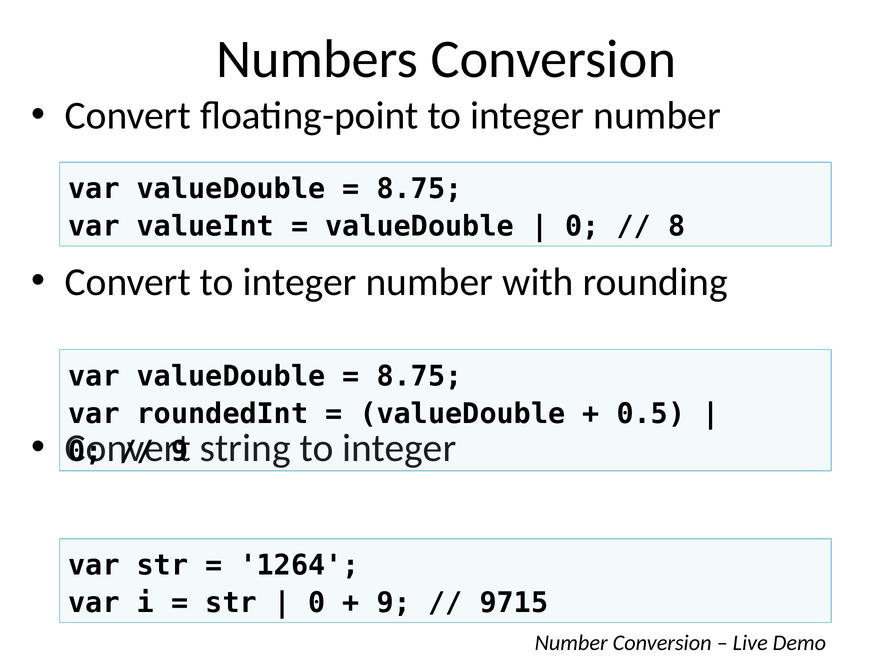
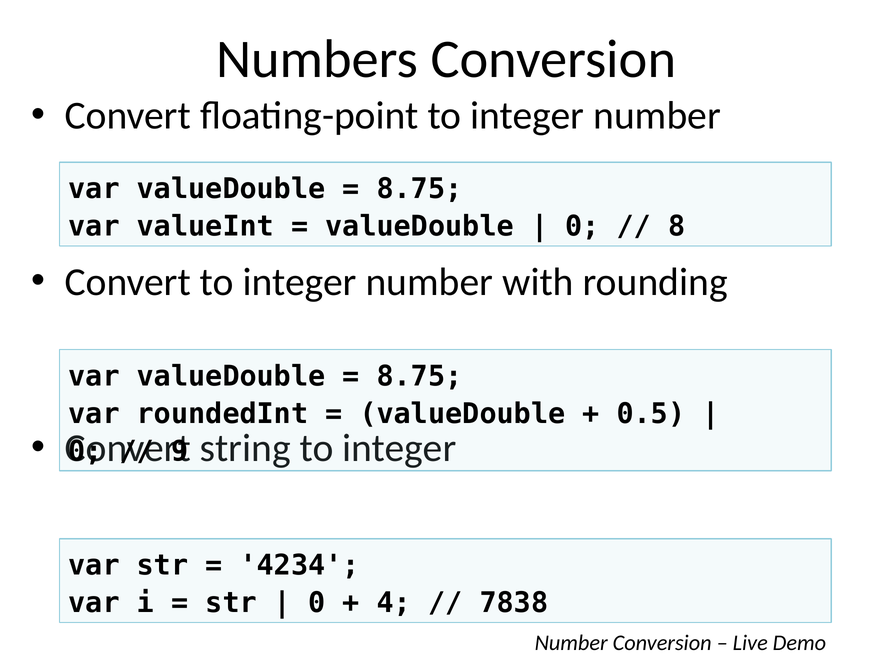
1264: 1264 -> 4234 (300, 566)
9: 9 -> 4 (394, 603)
9715: 9715 -> 7838 (514, 603)
